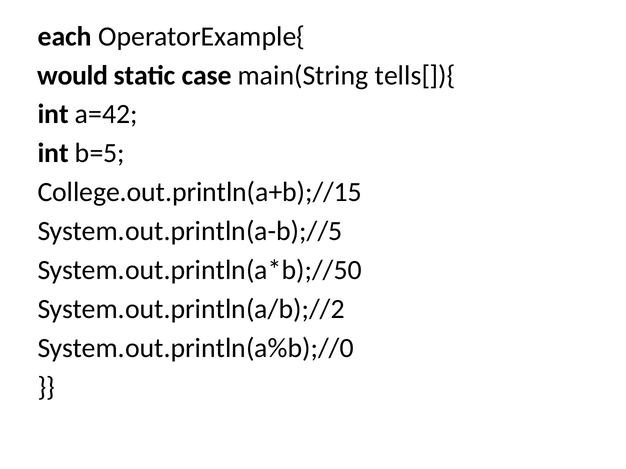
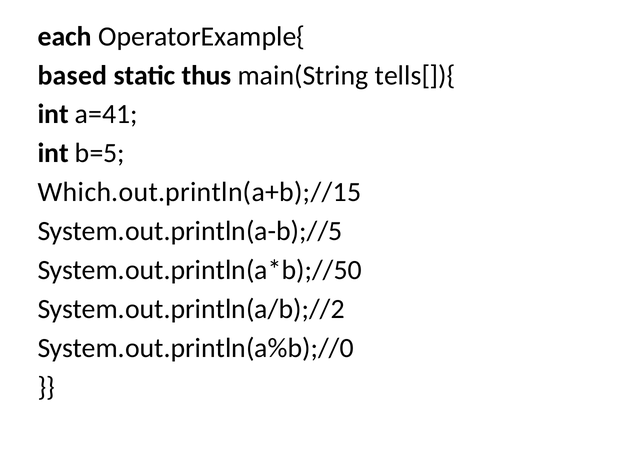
would: would -> based (72, 75)
case: case -> thus (207, 75)
a=42: a=42 -> a=41 (106, 114)
College.out.println(a+b);//15: College.out.println(a+b);//15 -> Which.out.println(a+b);//15 (200, 192)
